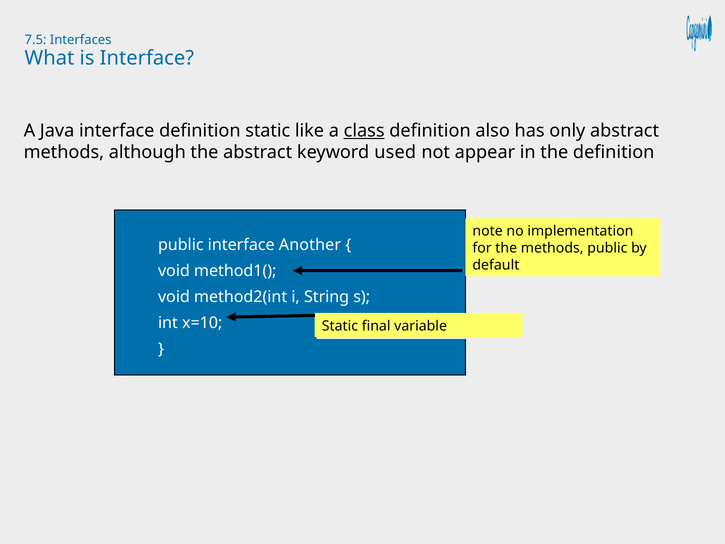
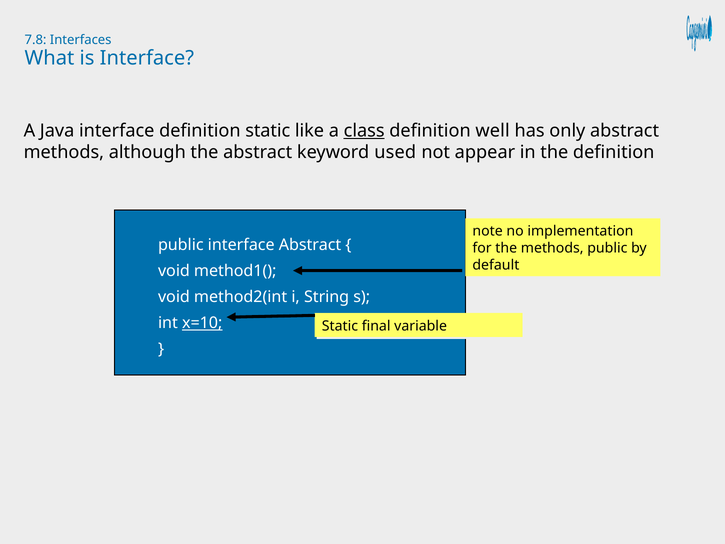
7.5: 7.5 -> 7.8 (36, 40)
also: also -> well (493, 131)
interface Another: Another -> Abstract (310, 245)
x=10 underline: none -> present (202, 323)
